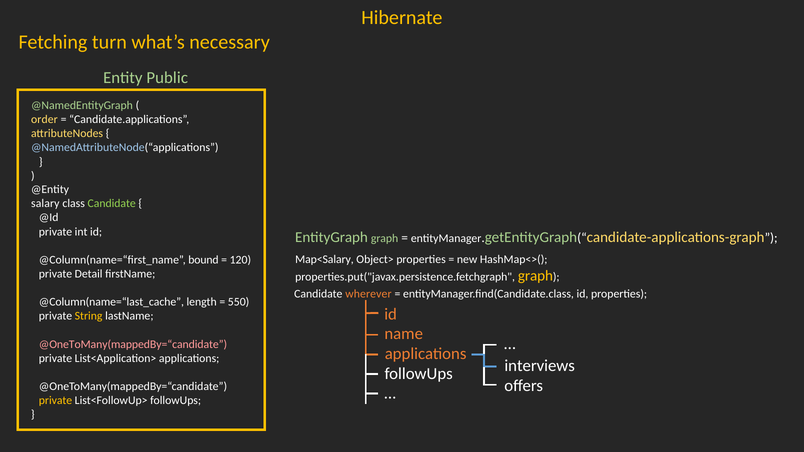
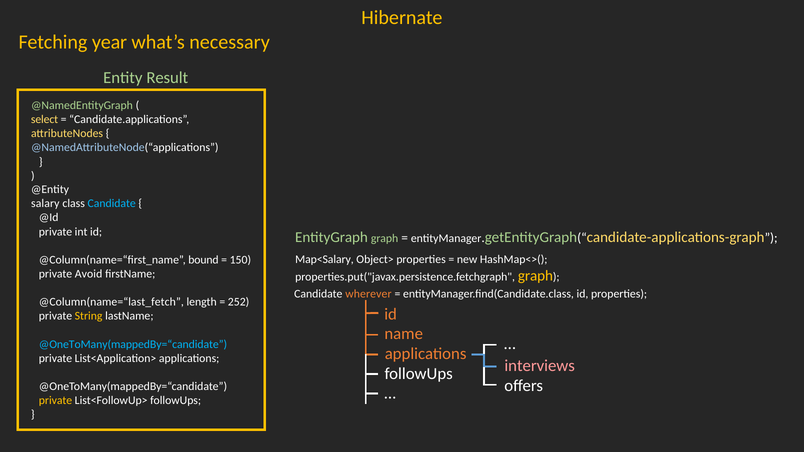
turn: turn -> year (110, 42)
Public: Public -> Result (167, 78)
order: order -> select (45, 120)
Candidate colour: light green -> light blue (112, 204)
120: 120 -> 150 (240, 260)
Detail: Detail -> Avoid (89, 274)
@Column(name=“last_cache: @Column(name=“last_cache -> @Column(name=“last_fetch (111, 302)
550: 550 -> 252 (239, 302)
@OneToMany(mappedBy=“candidate colour: pink -> light blue (133, 344)
interviews colour: white -> pink (540, 366)
